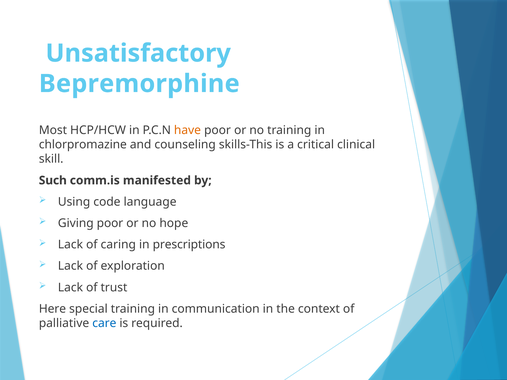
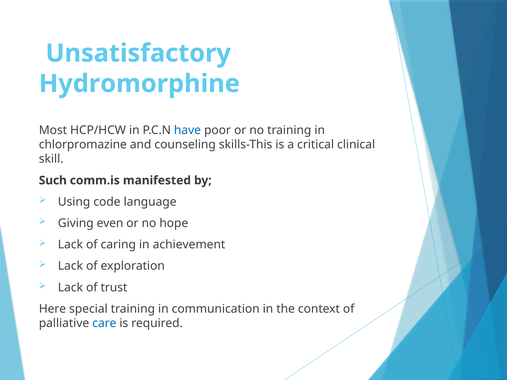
Bepremorphine: Bepremorphine -> Hydromorphine (139, 84)
have colour: orange -> blue (187, 130)
Giving poor: poor -> even (110, 223)
prescriptions: prescriptions -> achievement (189, 245)
